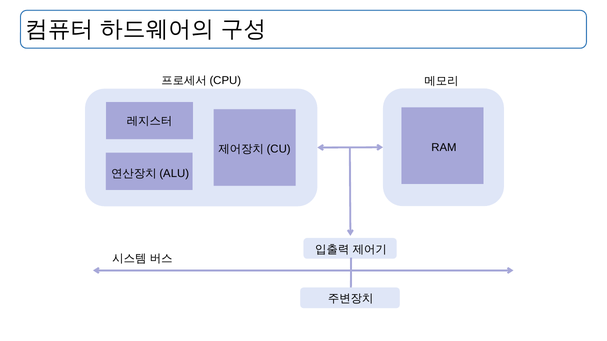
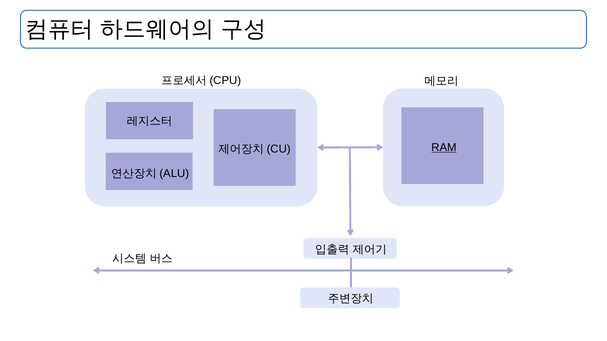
RAM underline: none -> present (444, 148)
